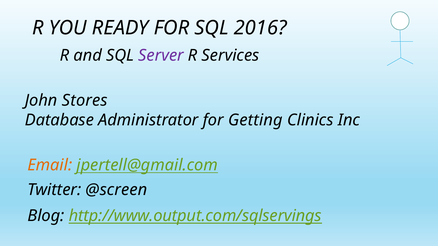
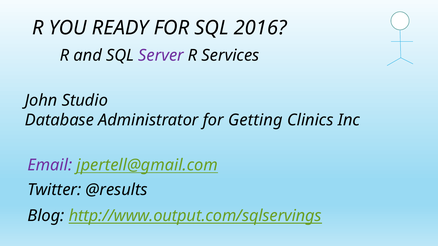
Stores: Stores -> Studio (85, 101)
Email colour: orange -> purple (50, 165)
@screen: @screen -> @results (117, 190)
